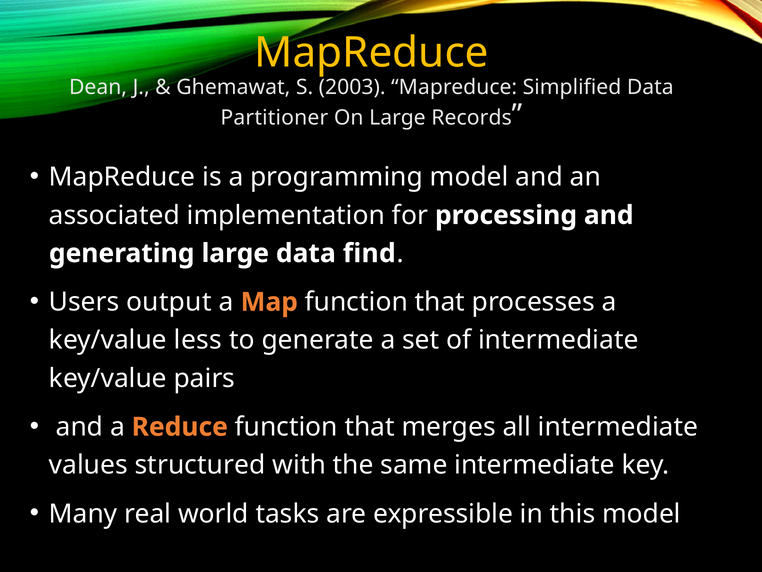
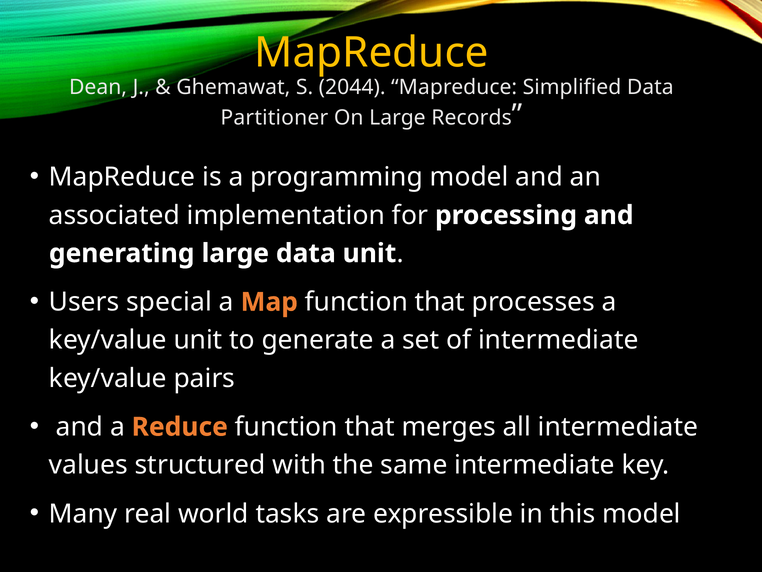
2003: 2003 -> 2044 (352, 87)
data find: find -> unit (369, 253)
output: output -> special (169, 302)
key/value less: less -> unit (198, 340)
